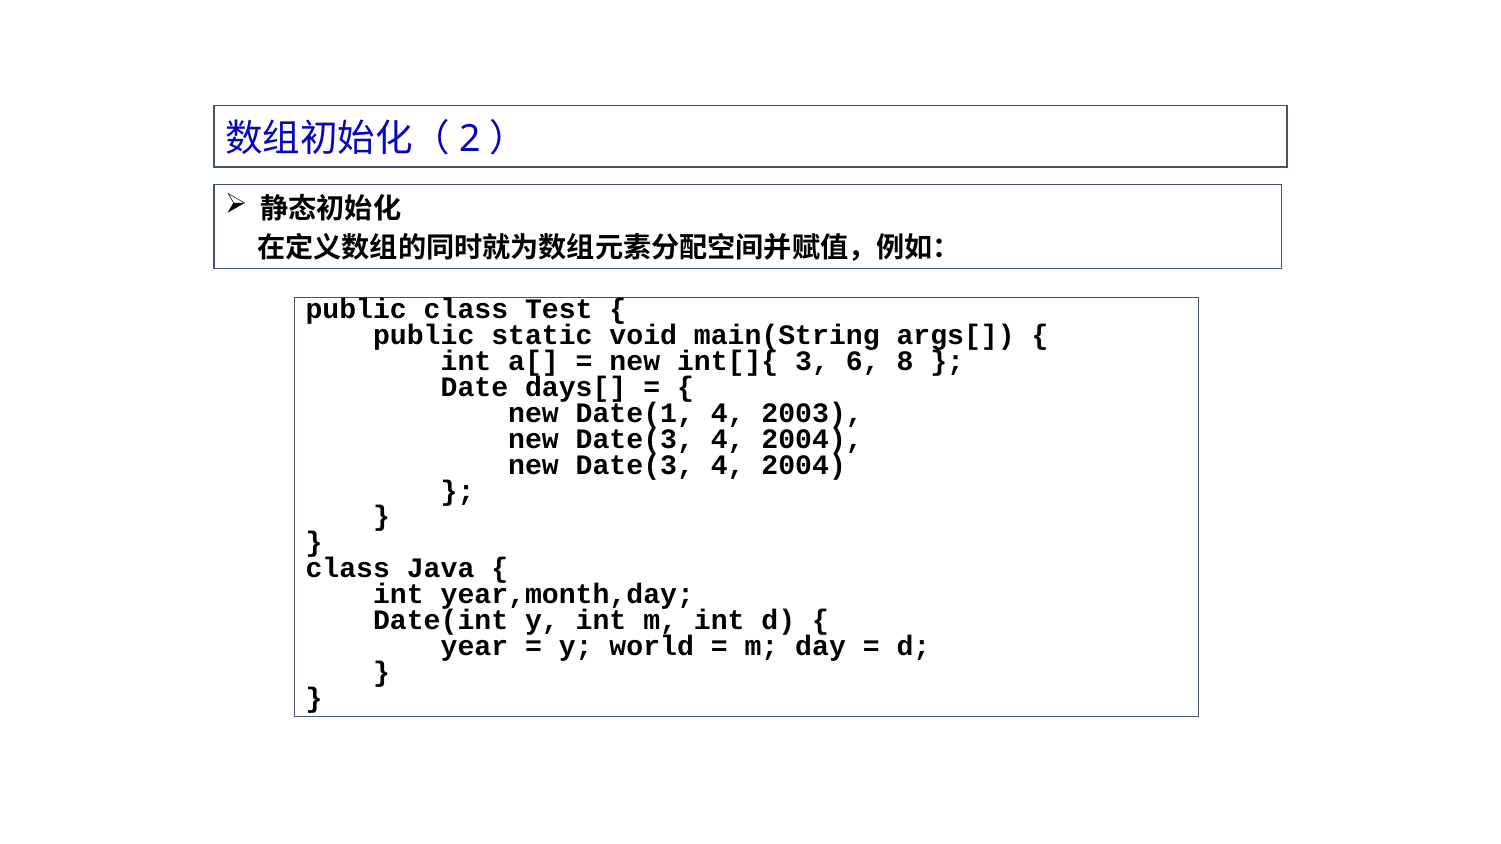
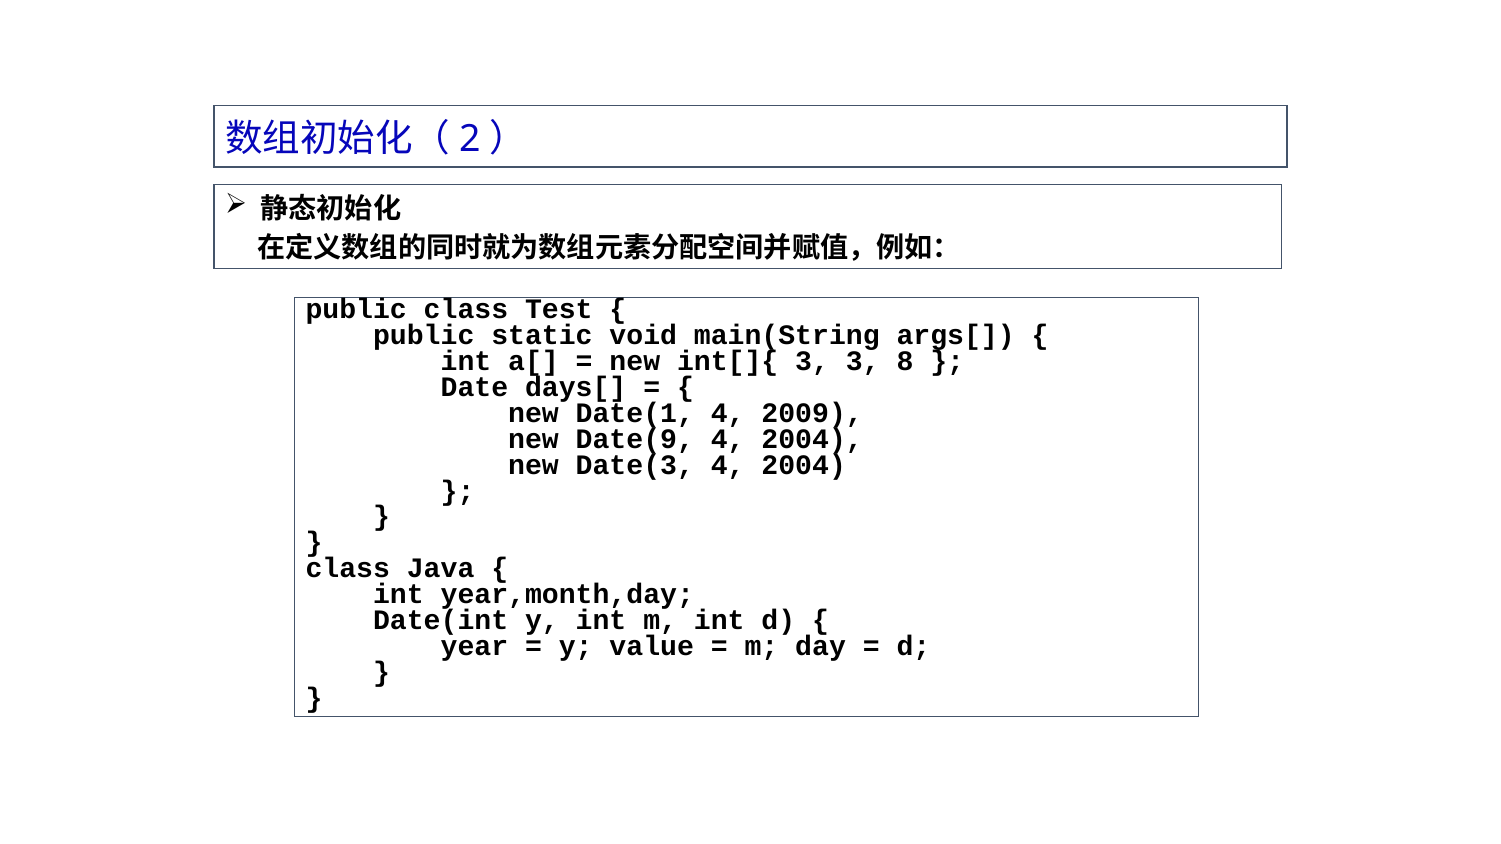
3 6: 6 -> 3 (863, 361)
2003: 2003 -> 2009 (812, 413)
Date(3: Date(3 -> Date(9 (635, 439)
world: world -> value (652, 646)
